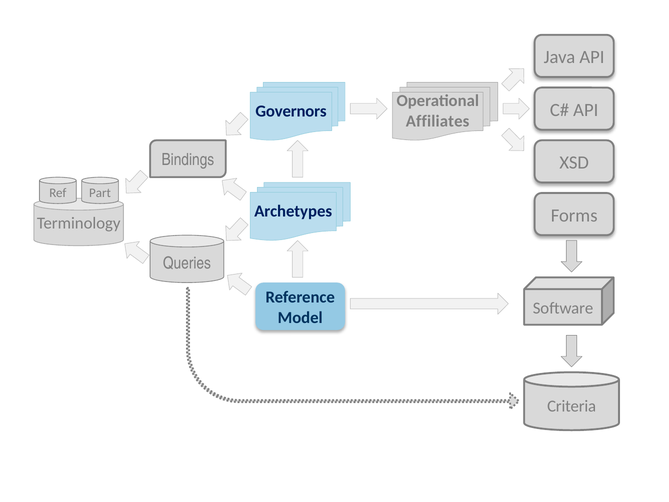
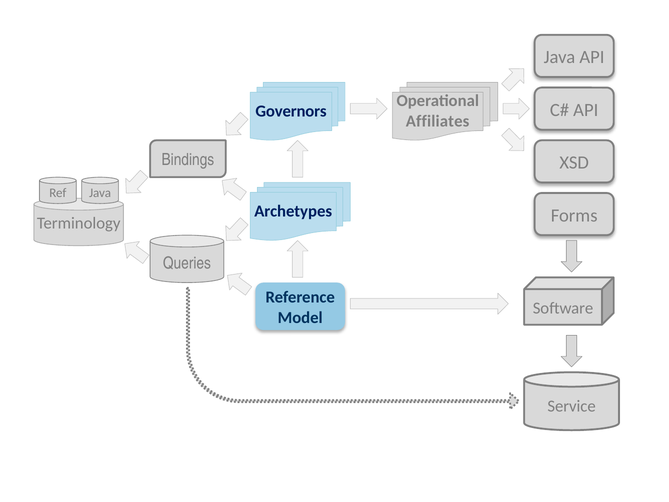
Ref Part: Part -> Java (100, 193)
Criteria: Criteria -> Service (572, 406)
